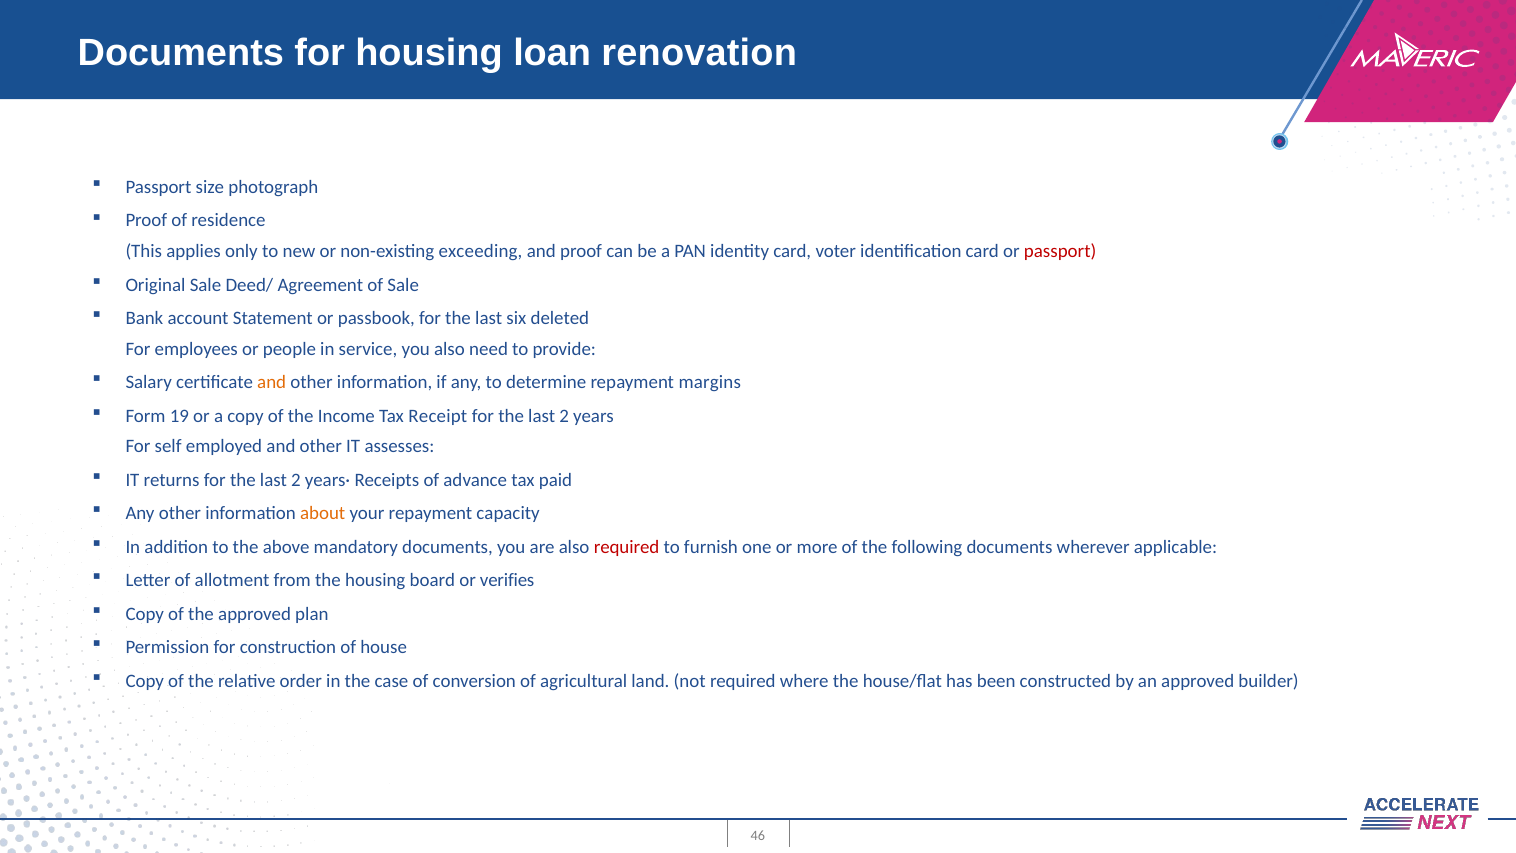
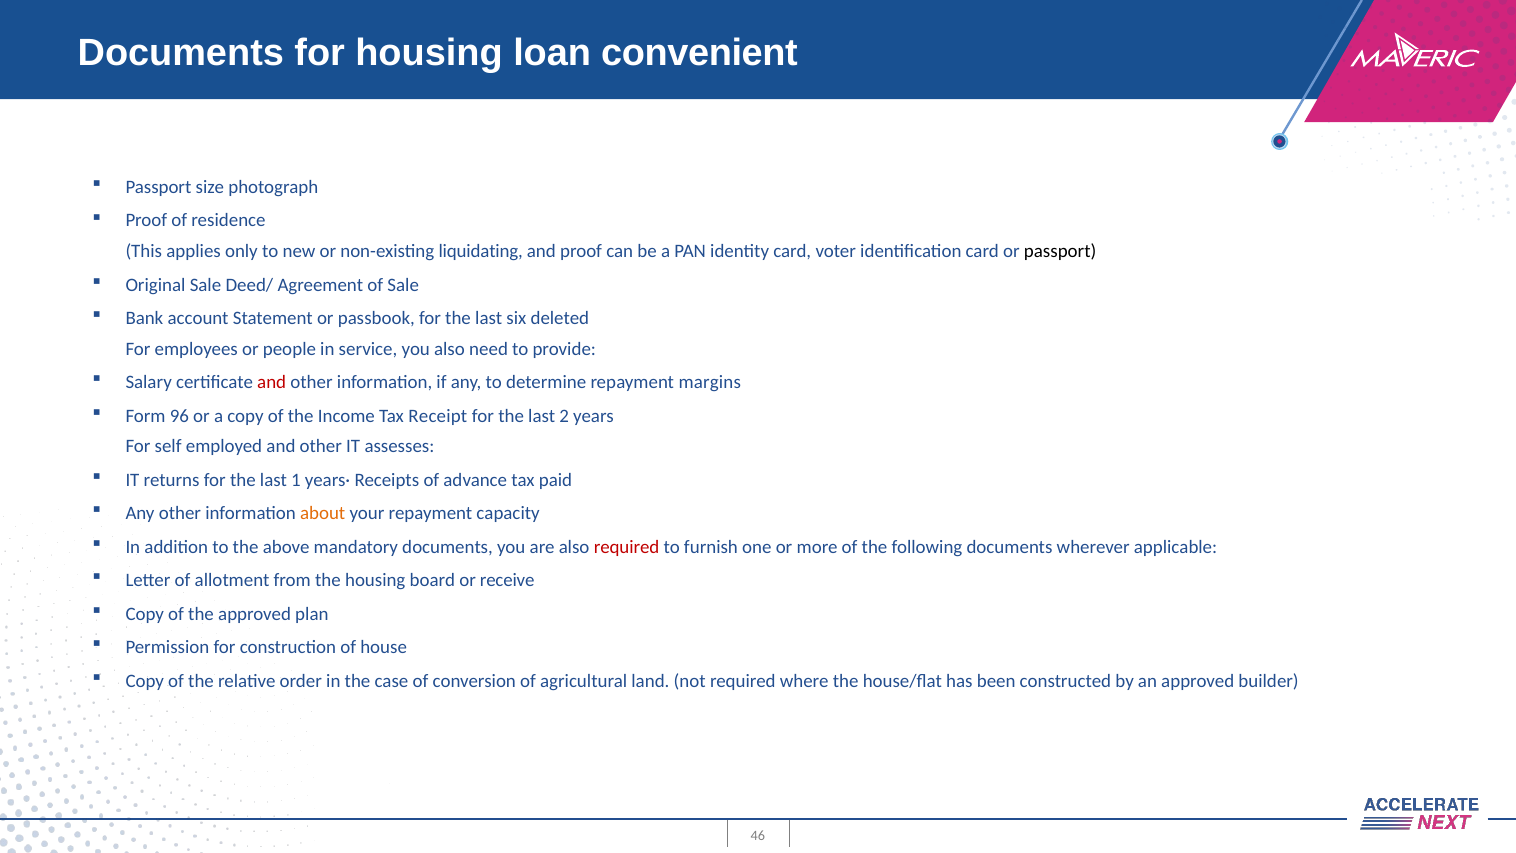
renovation: renovation -> convenient (699, 52)
exceeding: exceeding -> liquidating (481, 251)
passport colour: red -> black (1060, 251)
and colour: orange -> red (272, 382)
19: 19 -> 96 (179, 416)
2: 2 -> 1 (296, 480)
verifies: verifies -> receive (507, 581)
